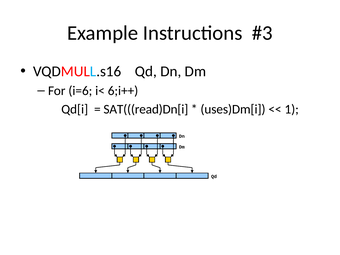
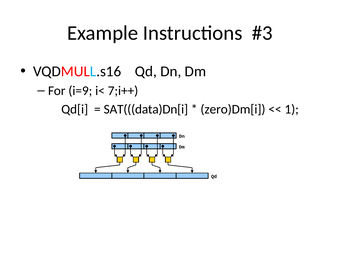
i=6: i=6 -> i=9 (80, 91)
6;i++: 6;i++ -> 7;i++ (123, 91)
SAT(((read)Dn[i: SAT(((read)Dn[i -> SAT(((data)Dn[i (146, 109)
uses)Dm[i: uses)Dm[i -> zero)Dm[i (233, 109)
